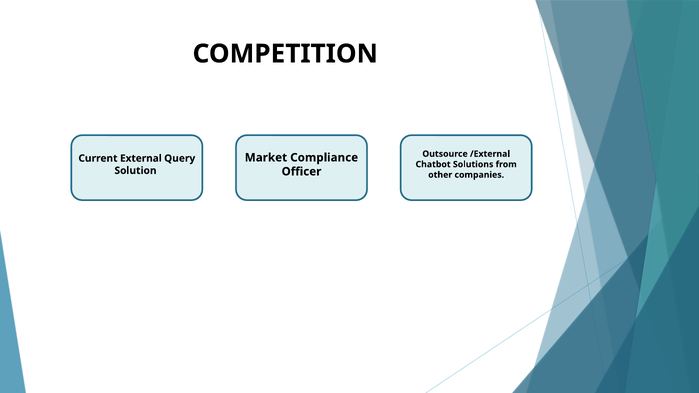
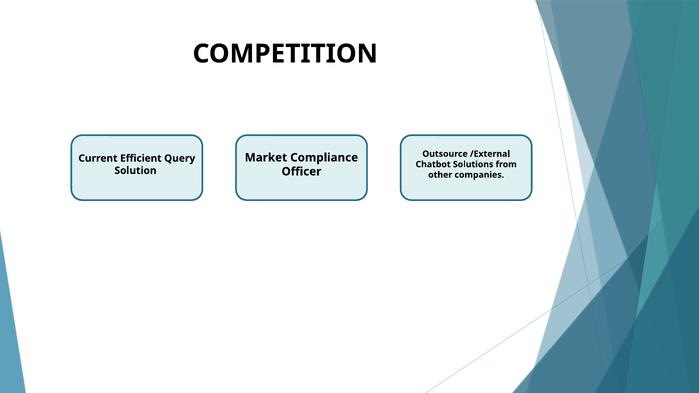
External: External -> Efficient (141, 158)
